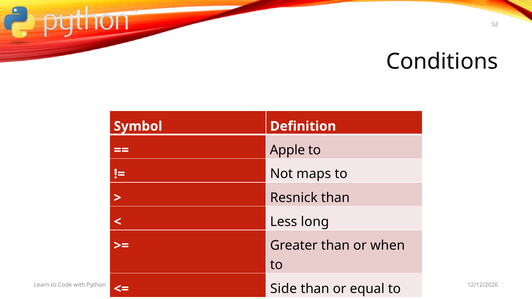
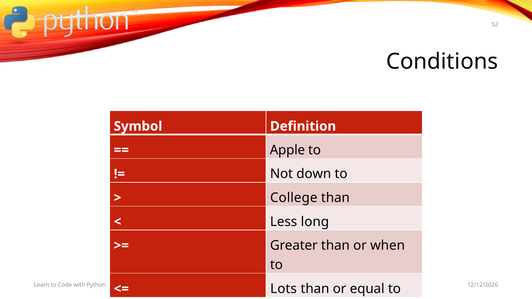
maps: maps -> down (314, 174)
Resnick: Resnick -> College (294, 198)
Side: Side -> Lots (284, 289)
